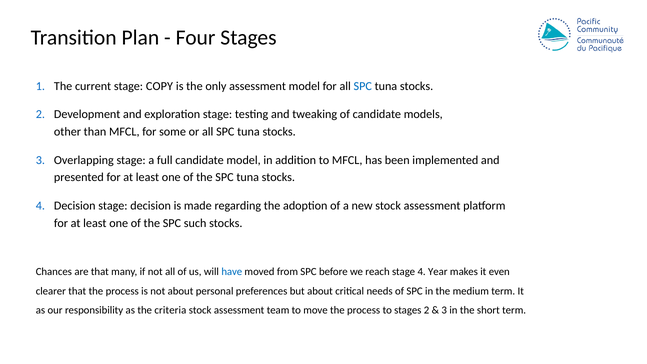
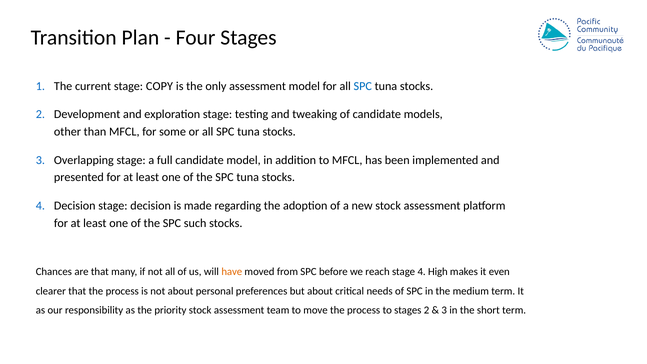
have colour: blue -> orange (232, 272)
Year: Year -> High (438, 272)
criteria: criteria -> priority (170, 310)
